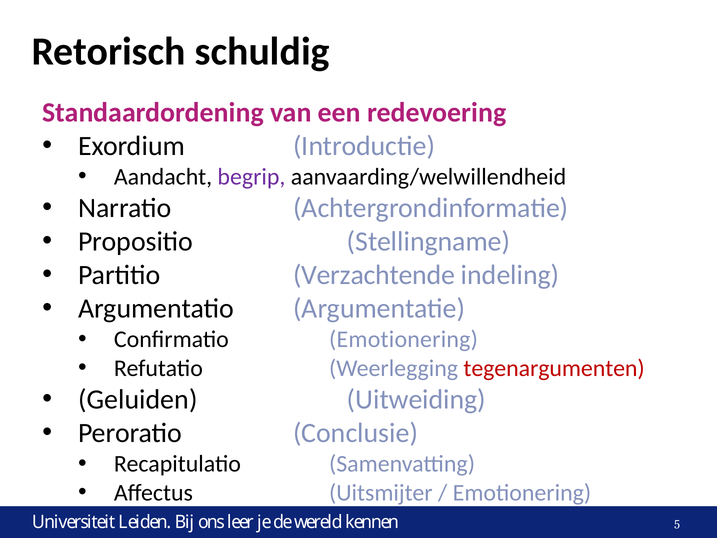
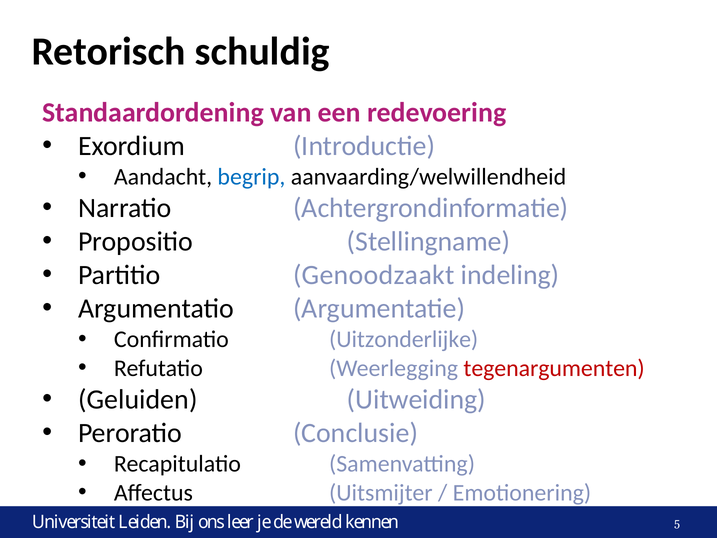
begrip colour: purple -> blue (251, 177)
Verzachtende: Verzachtende -> Genoodzaakt (374, 275)
Confirmatio Emotionering: Emotionering -> Uitzonderlijke (404, 339)
